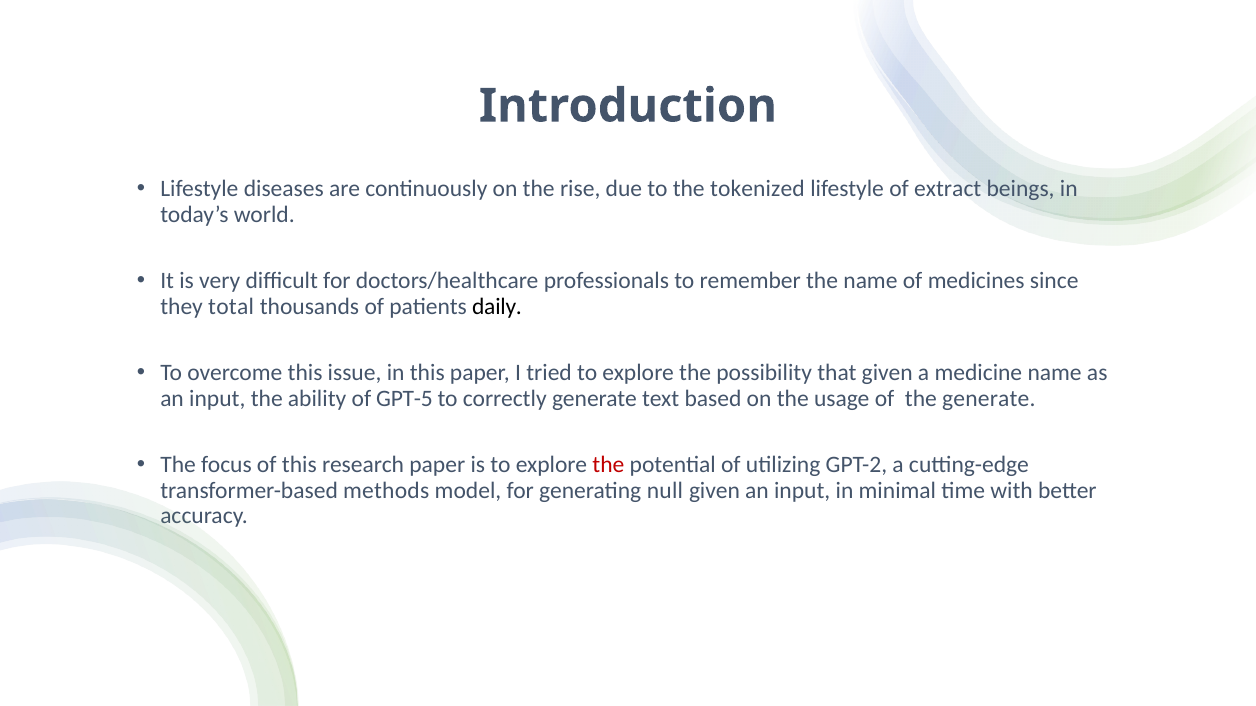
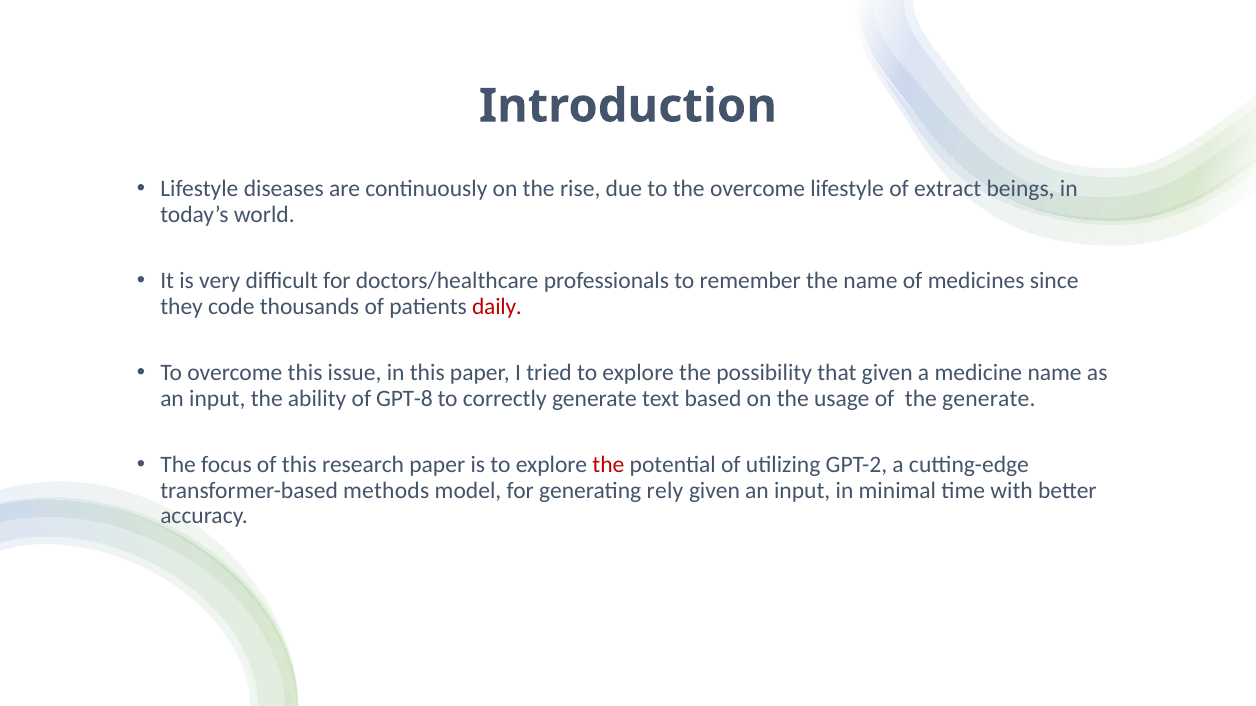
the tokenized: tokenized -> overcome (758, 189)
total: total -> code (231, 307)
daily colour: black -> red (497, 307)
GPT-5: GPT-5 -> GPT-8 (404, 399)
null: null -> rely (665, 491)
